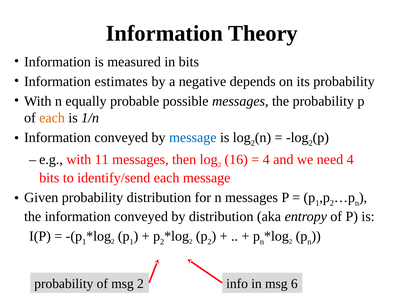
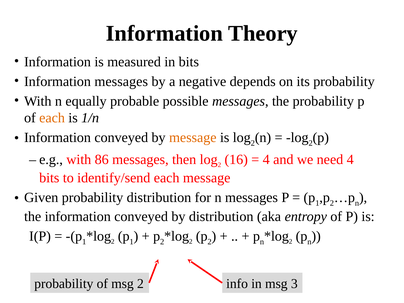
Information estimates: estimates -> messages (121, 82)
message colour: blue -> orange (193, 138)
11: 11 -> 86 (102, 160)
6: 6 -> 3 (294, 284)
